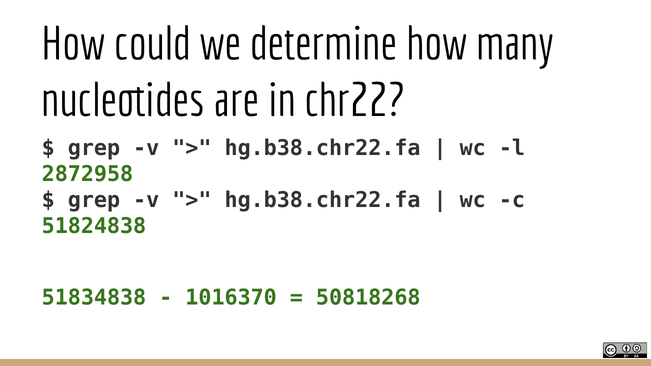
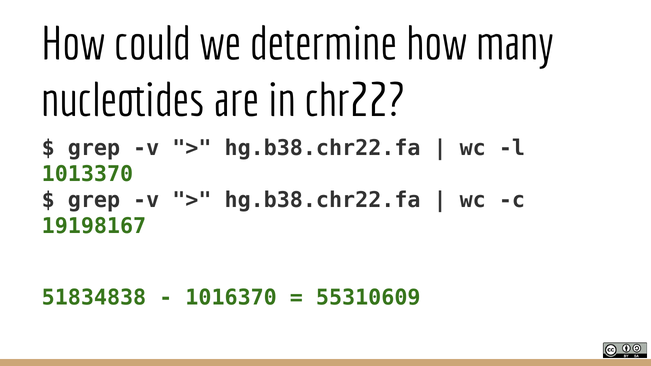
2872958: 2872958 -> 1013370 (87, 174)
51824838: 51824838 -> 19198167 (94, 226)
50818268: 50818268 -> 55310609 (368, 298)
